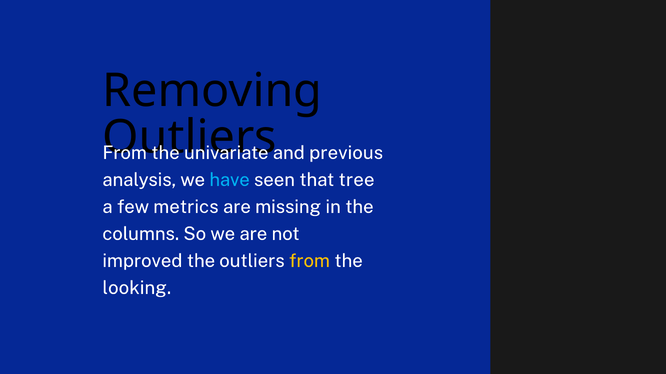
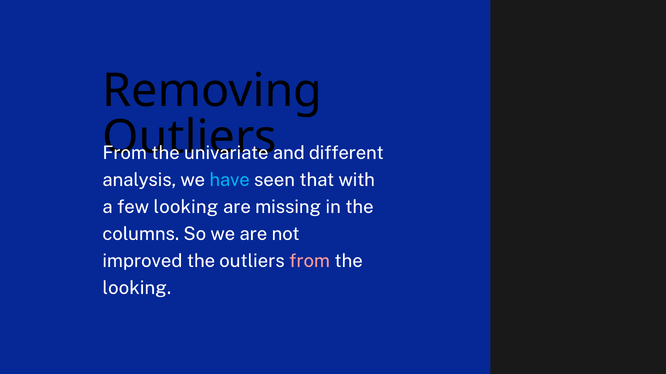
previous: previous -> different (346, 153)
tree: tree -> with (357, 180)
few metrics: metrics -> looking (186, 207)
from colour: yellow -> pink (310, 261)
